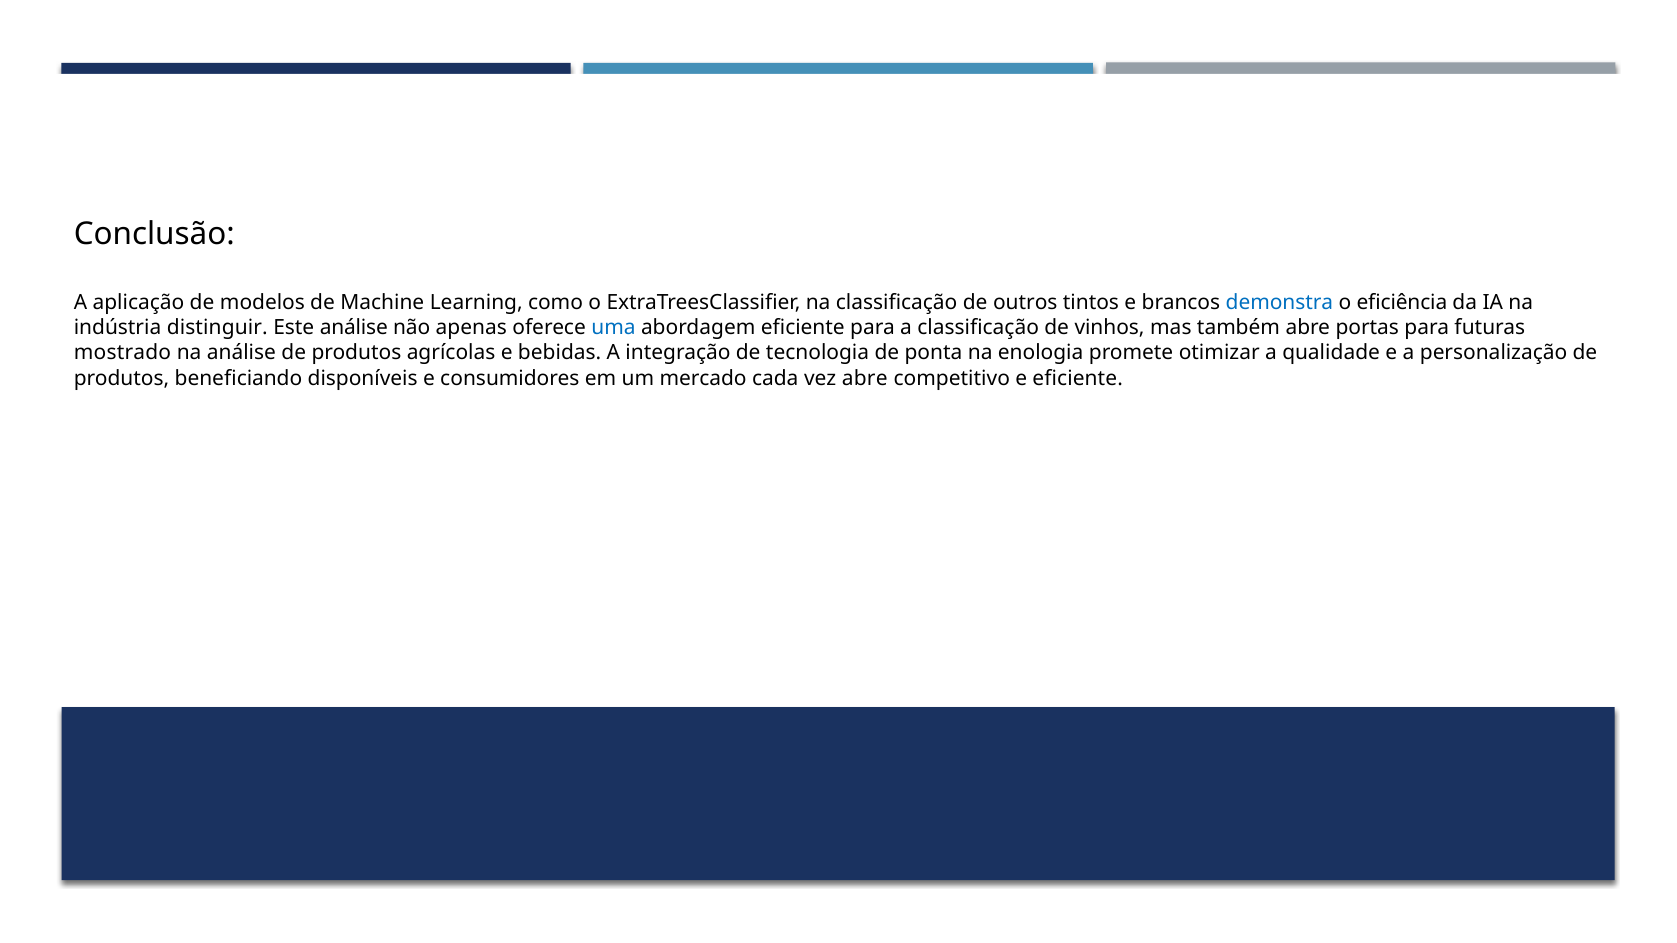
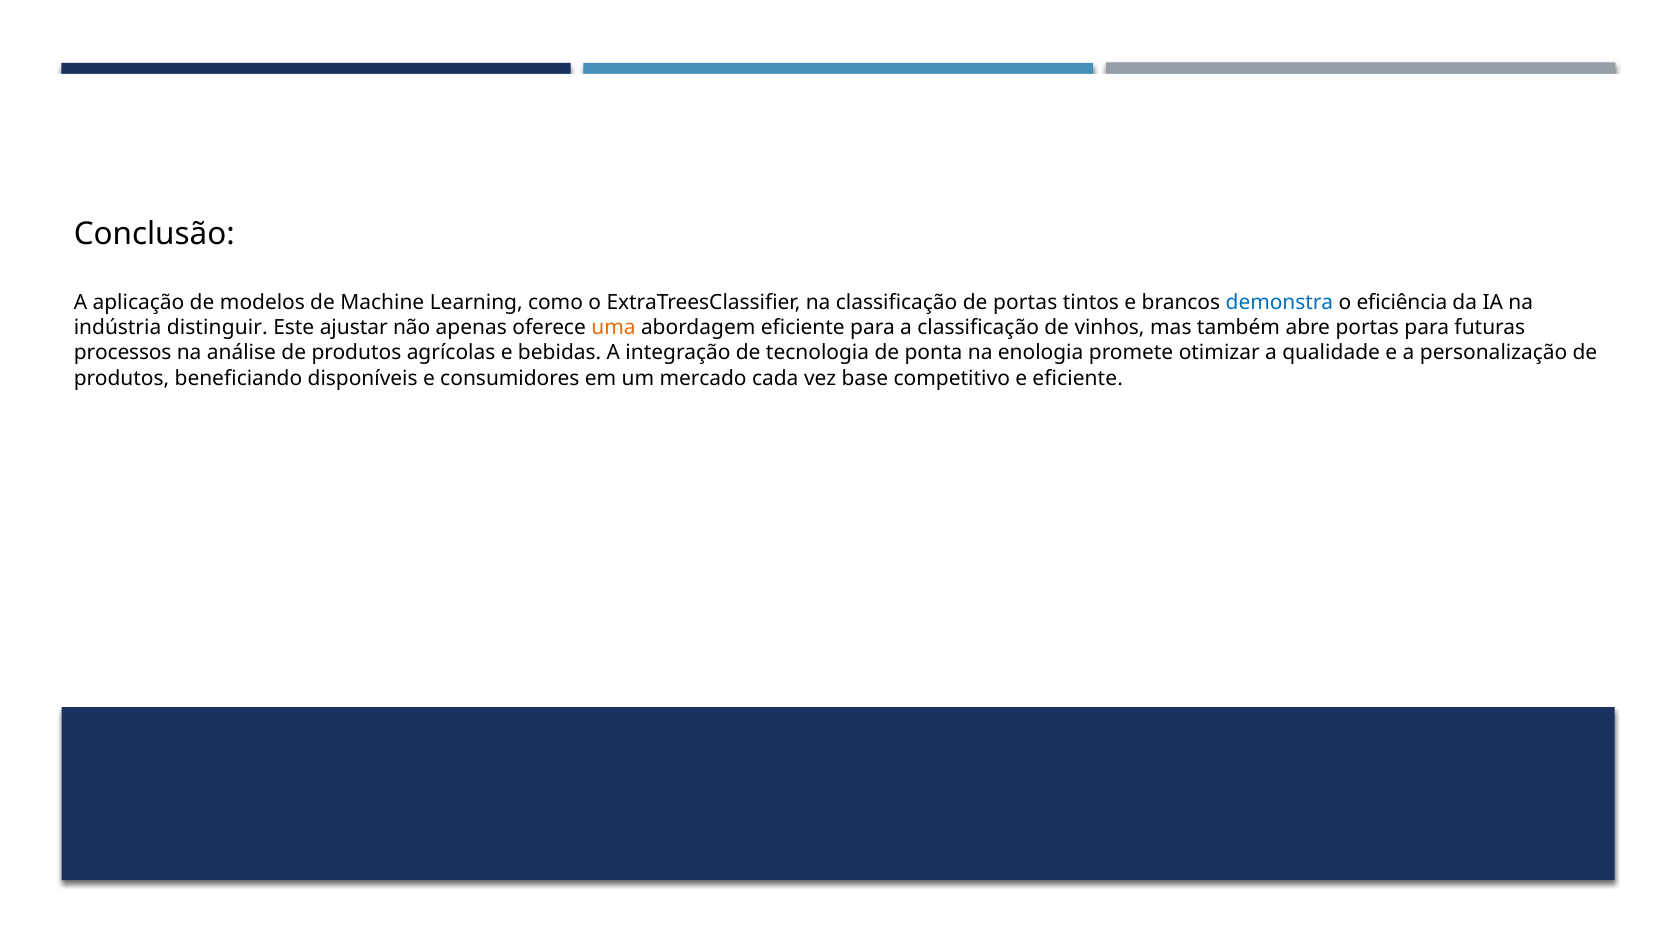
de outros: outros -> portas (1025, 303)
Este análise: análise -> ajustar (354, 328)
uma colour: blue -> orange (614, 328)
mostrado: mostrado -> processos (123, 353)
vez abre: abre -> base (865, 378)
